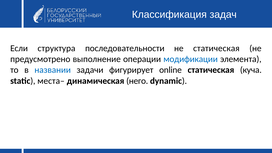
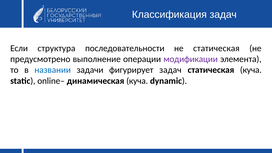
модификации colour: blue -> purple (191, 59)
фигурирует оnline: оnline -> задач (170, 70)
места–: места– -> оnline– (51, 81)
динамическая него: него -> куча (137, 81)
